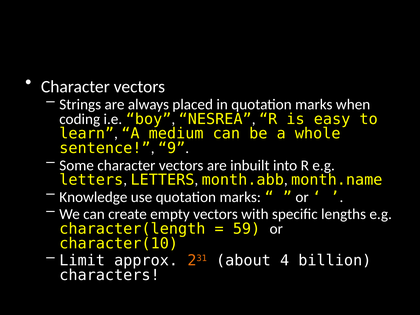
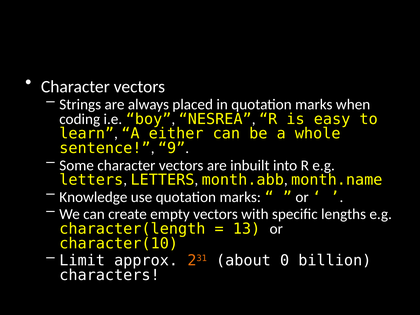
medium: medium -> either (176, 134)
59: 59 -> 13 (247, 229)
4: 4 -> 0 (285, 261)
